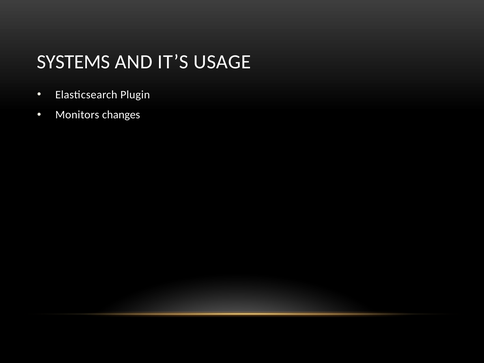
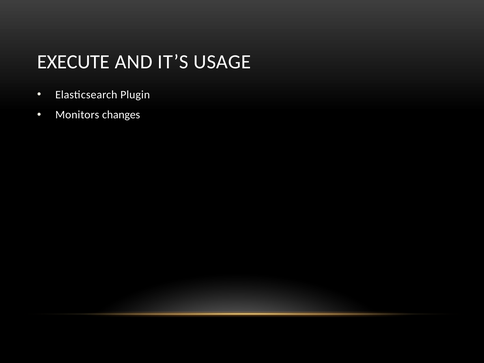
SYSTEMS: SYSTEMS -> EXECUTE (73, 62)
